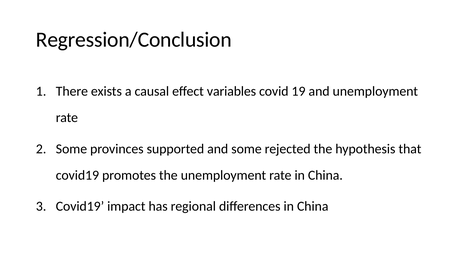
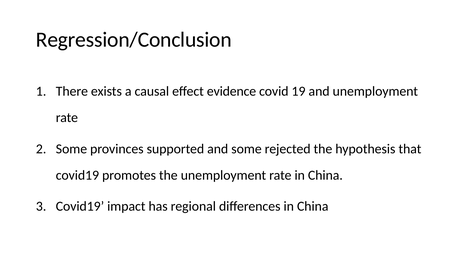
variables: variables -> evidence (232, 91)
